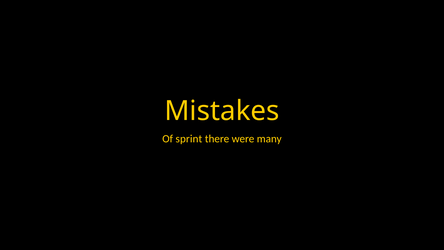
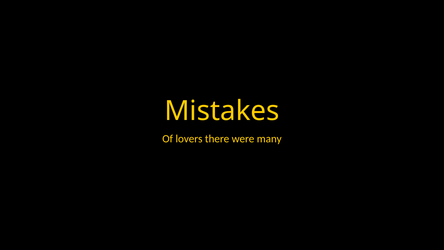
sprint: sprint -> lovers (189, 139)
